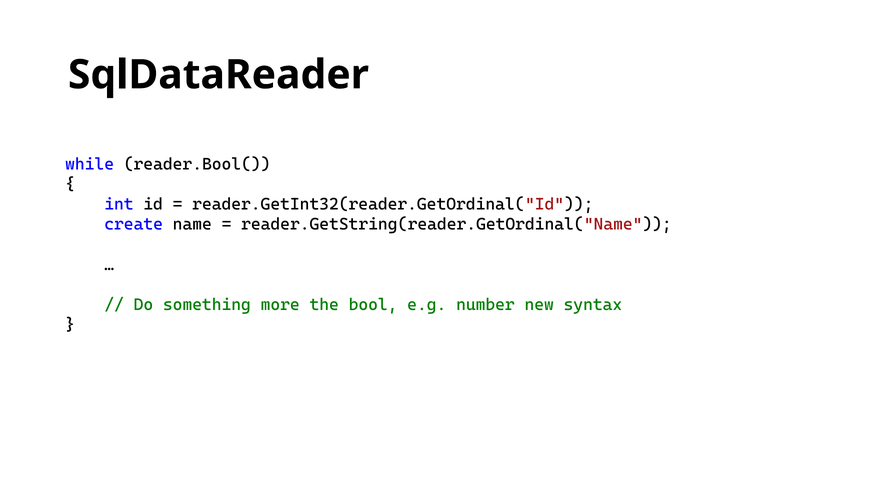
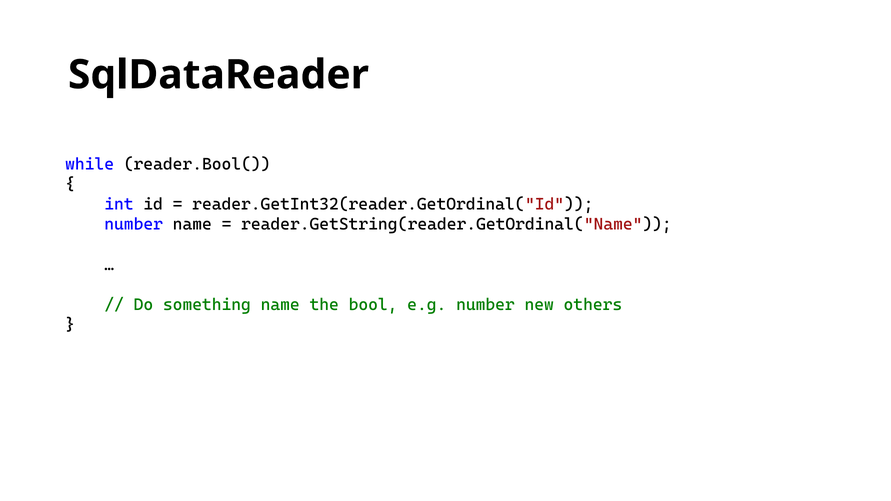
create: create -> number (134, 225)
something more: more -> name (280, 305)
syntax: syntax -> others (593, 305)
